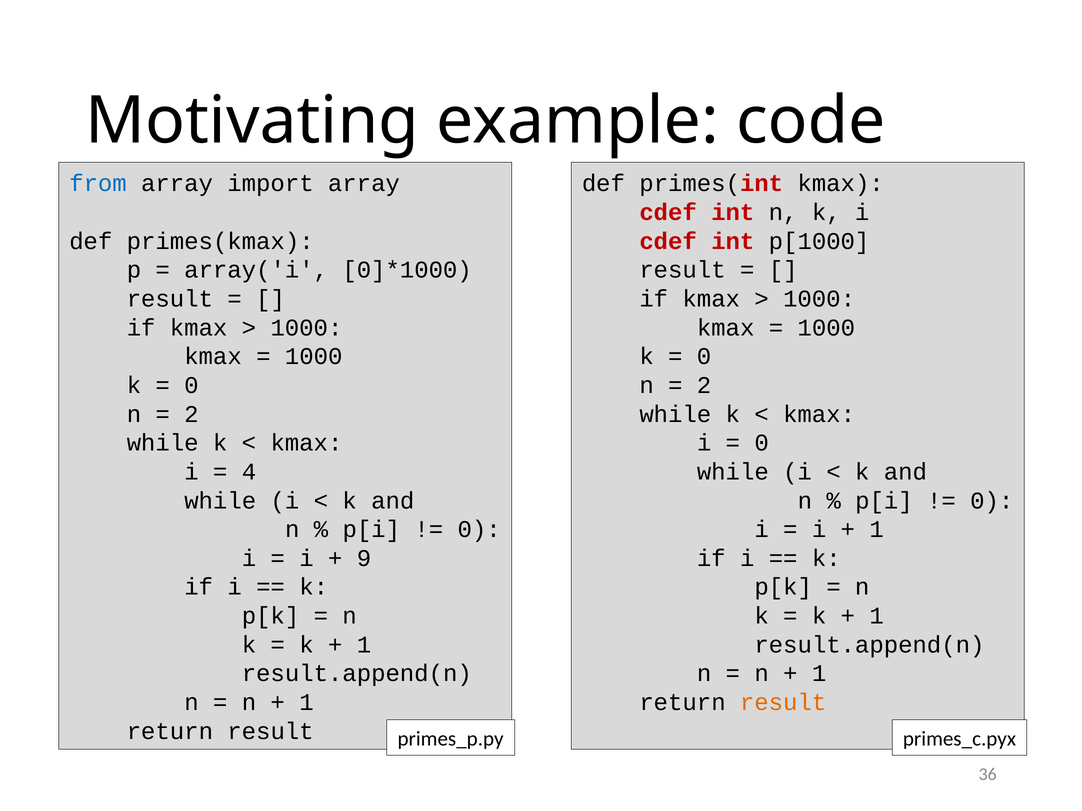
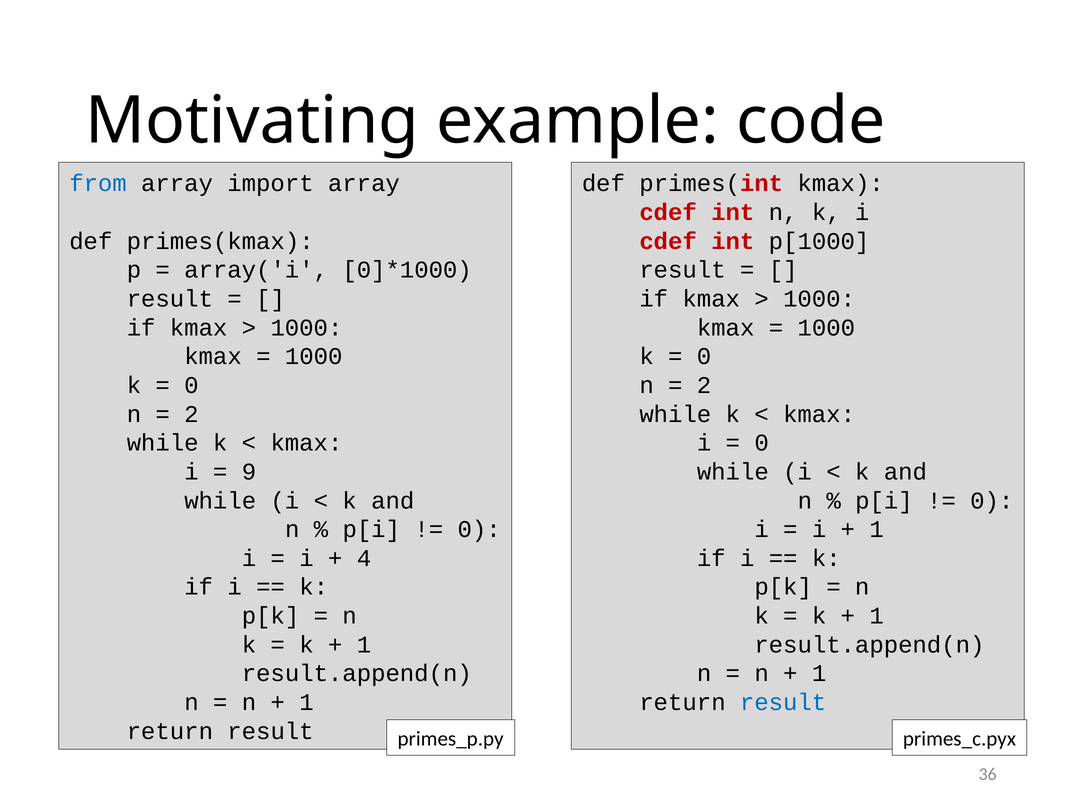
4: 4 -> 9 (249, 472)
9: 9 -> 4 (364, 559)
result colour: orange -> blue (783, 703)
